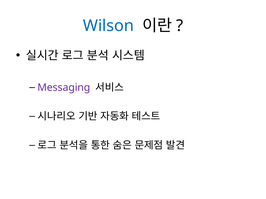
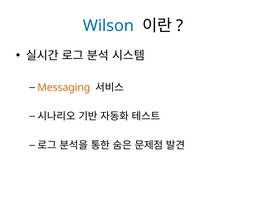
Messaging colour: purple -> orange (64, 88)
